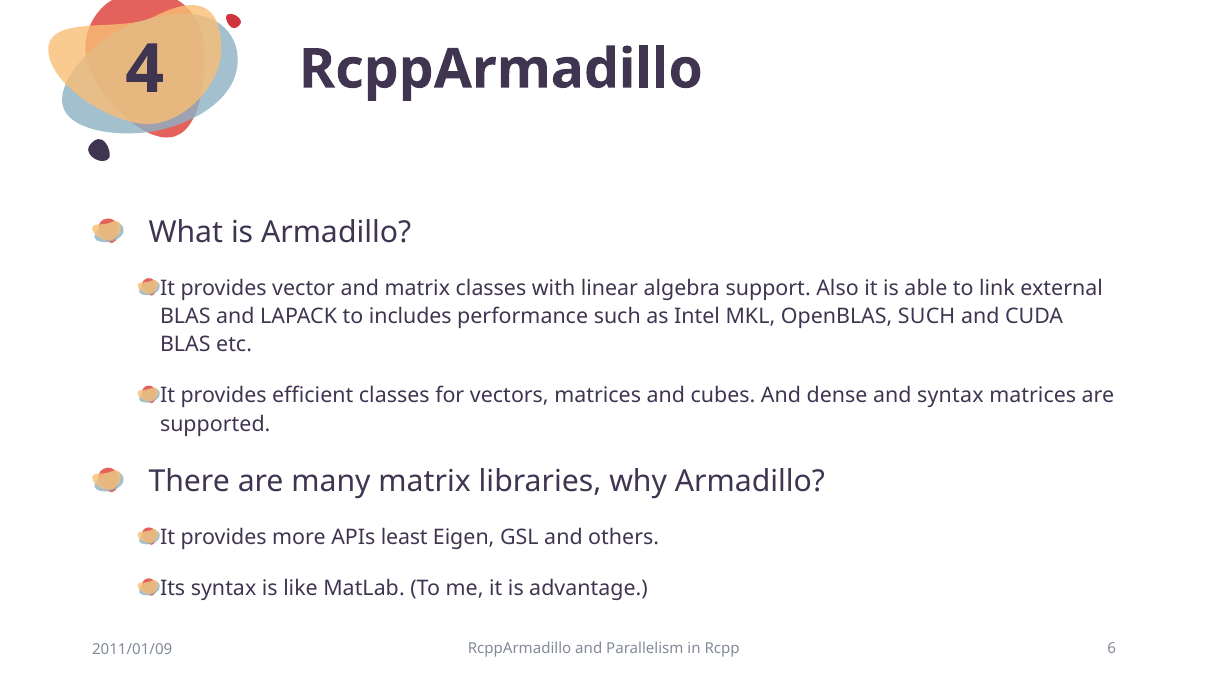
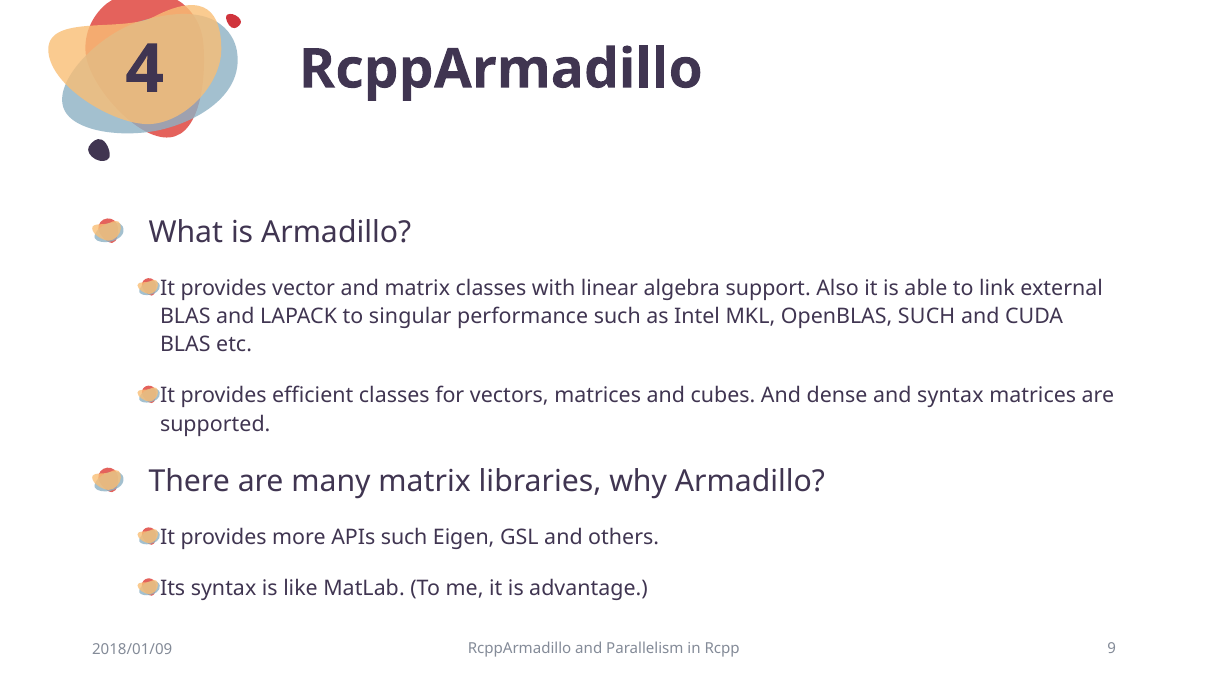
includes: includes -> singular (410, 316)
APIs least: least -> such (404, 537)
6: 6 -> 9 (1112, 648)
2011/01/09: 2011/01/09 -> 2018/01/09 (132, 649)
